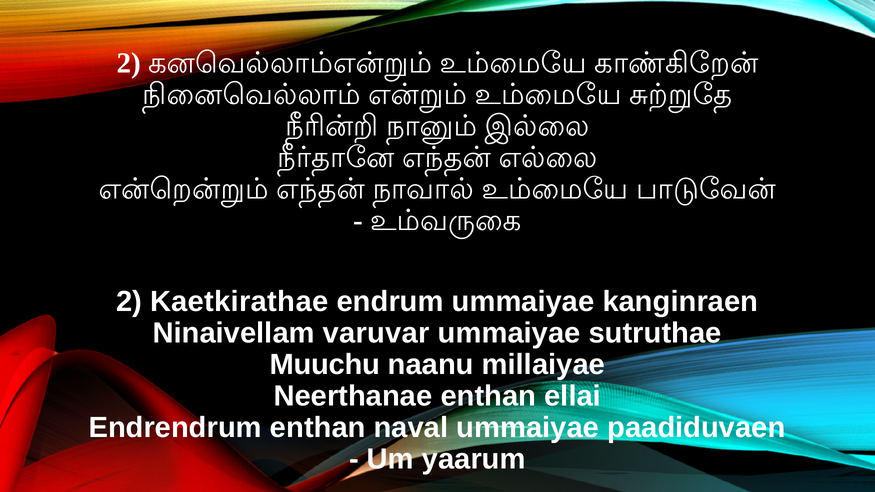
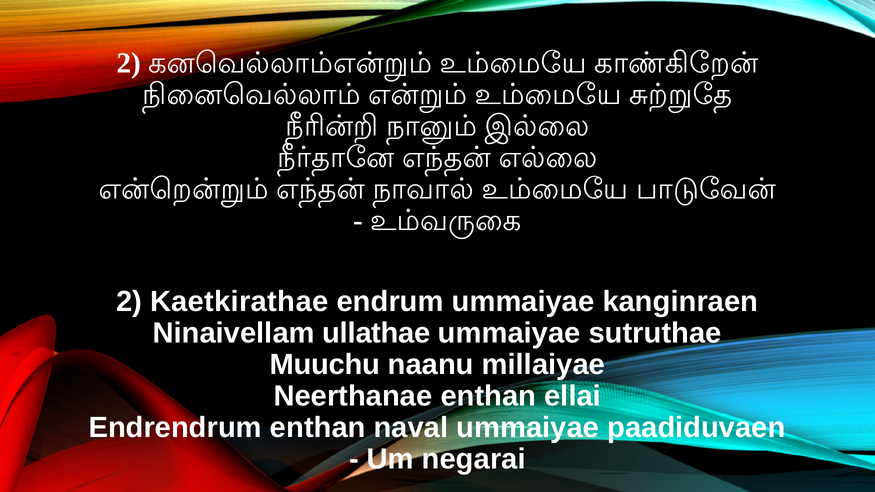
varuvar: varuvar -> ullathae (376, 333)
yaarum: yaarum -> negarai (474, 460)
